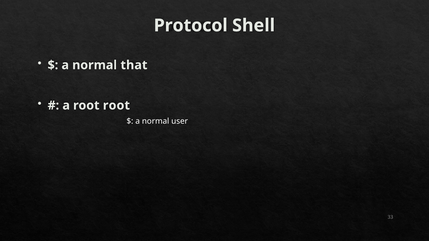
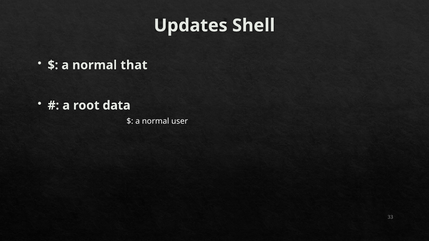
Protocol: Protocol -> Updates (191, 26)
root root: root -> data (117, 106)
